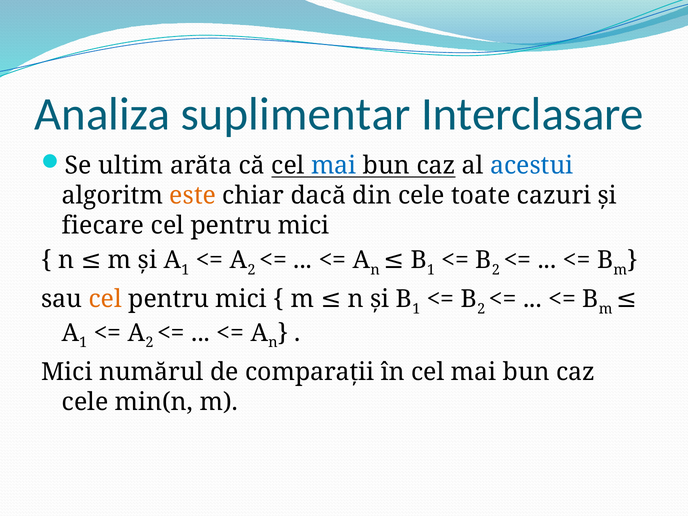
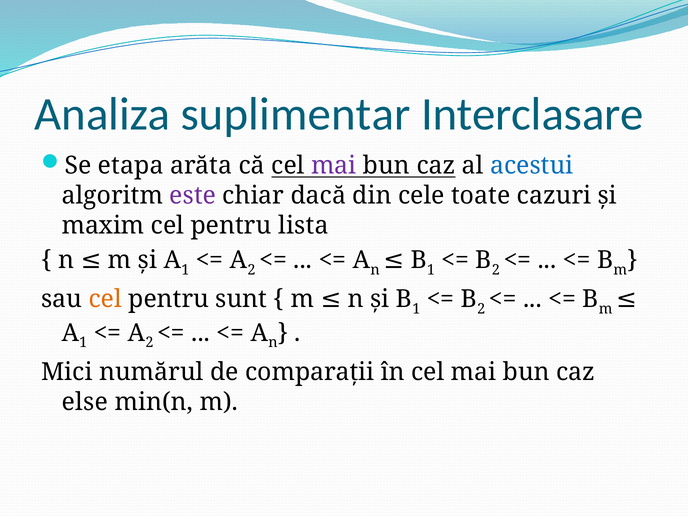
ultim: ultim -> etapa (131, 166)
mai colour: blue -> purple (334, 166)
este colour: orange -> purple (193, 196)
fiecare: fiecare -> maxim (103, 225)
mici: mici -> lista (303, 225)
mici: mici -> sunt (241, 299)
cele: cele -> else (85, 402)
